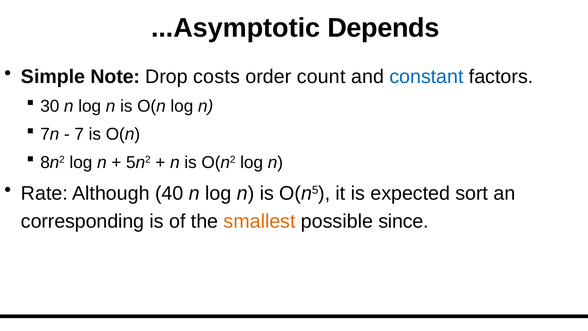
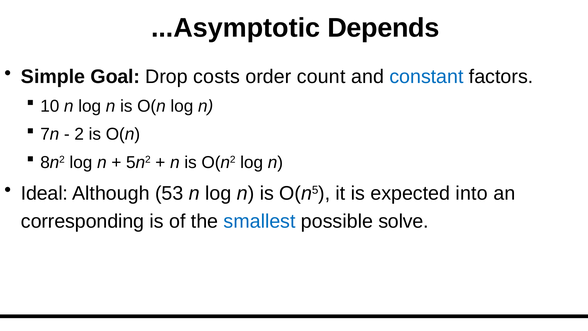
Note: Note -> Goal (115, 77)
30: 30 -> 10 (50, 106)
7: 7 -> 2 (79, 134)
Rate: Rate -> Ideal (44, 193)
40: 40 -> 53 (169, 193)
sort: sort -> into (472, 193)
smallest colour: orange -> blue (260, 221)
since: since -> solve (404, 221)
